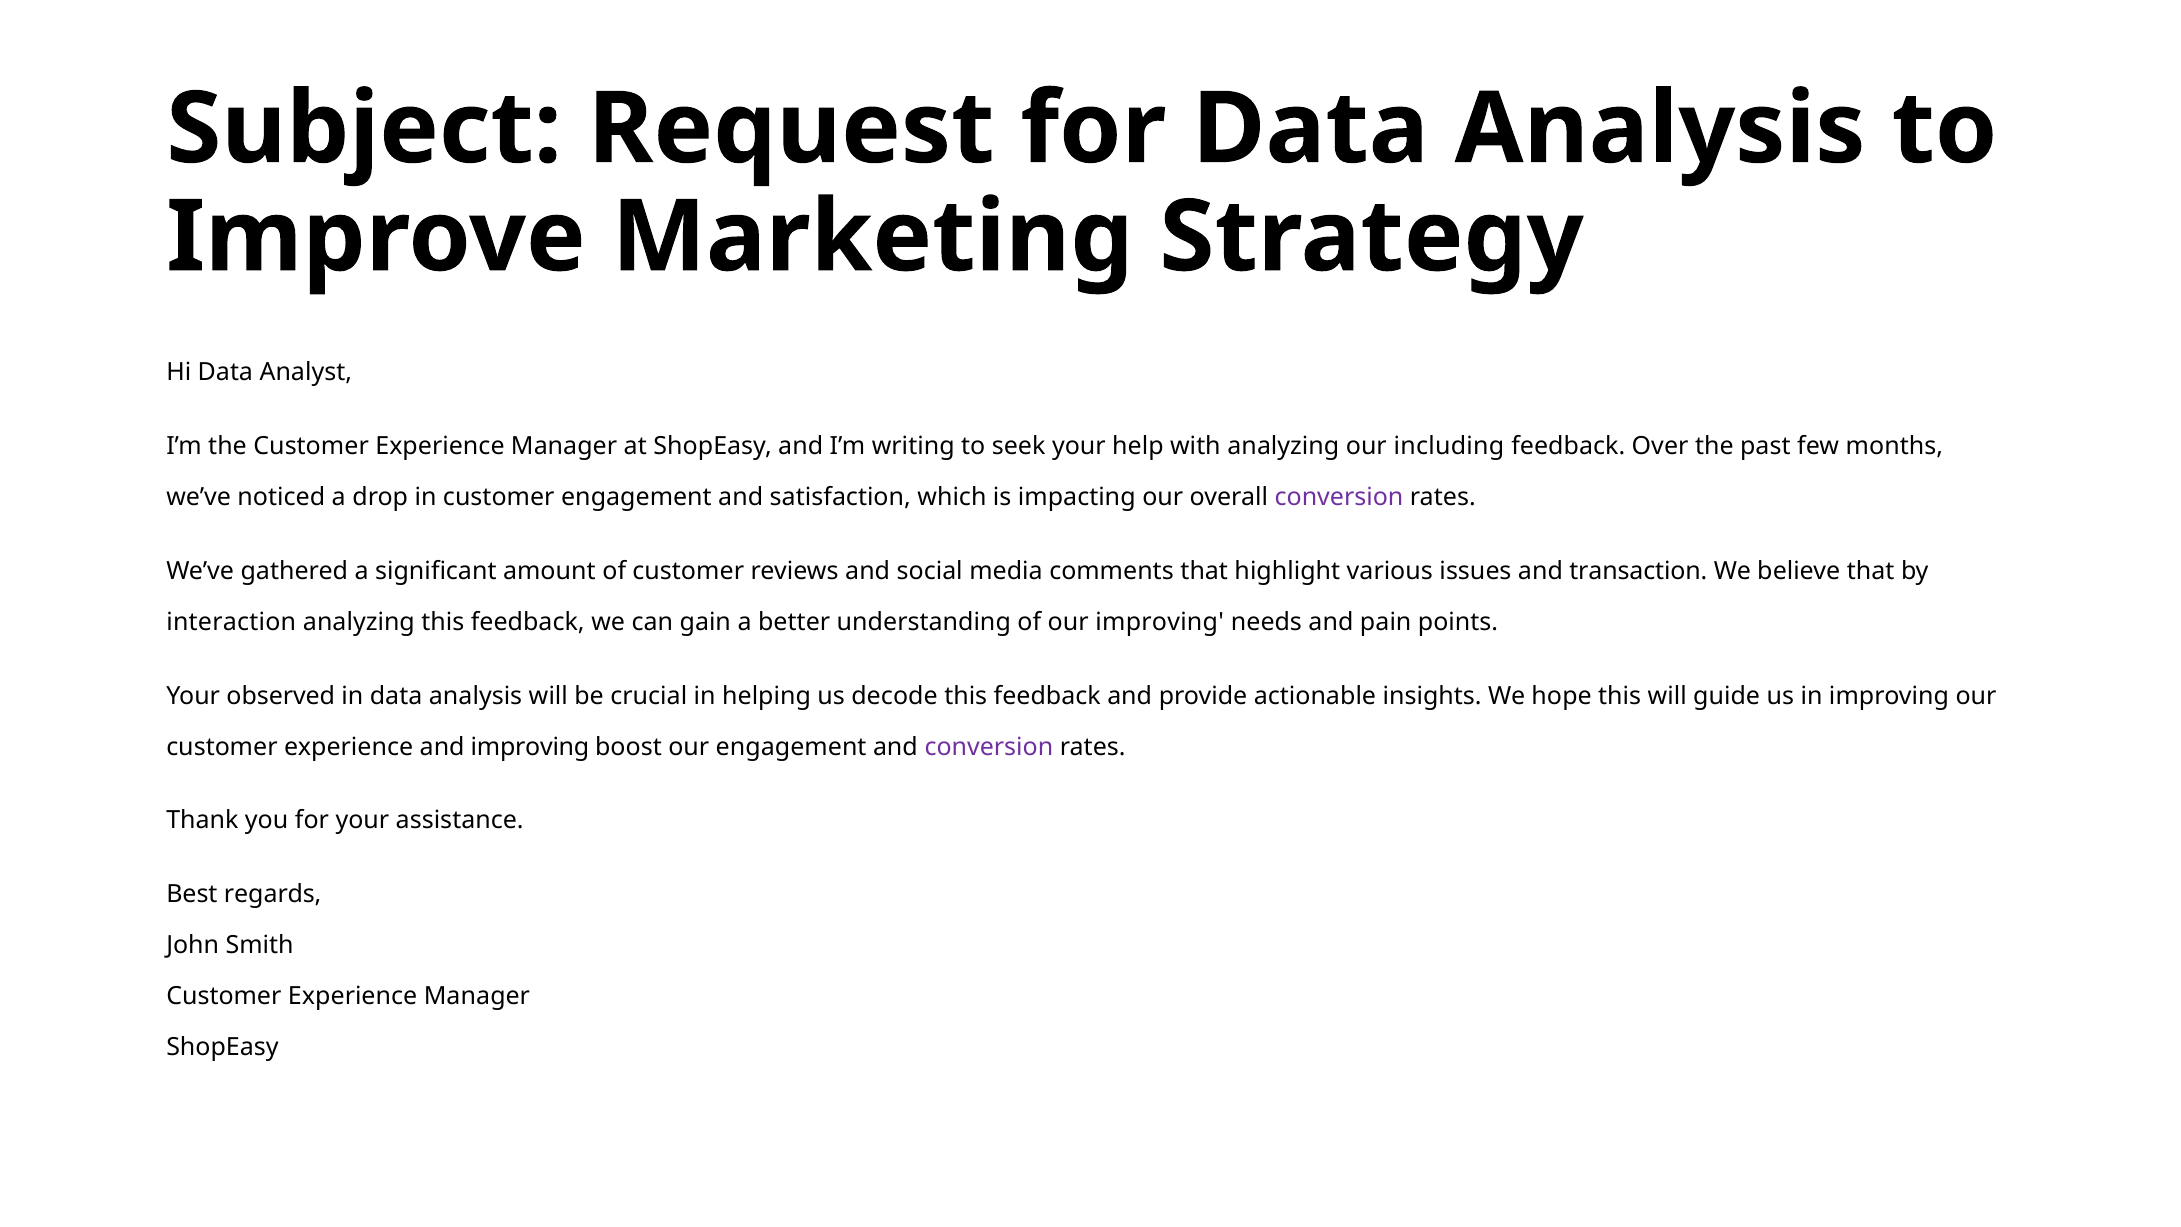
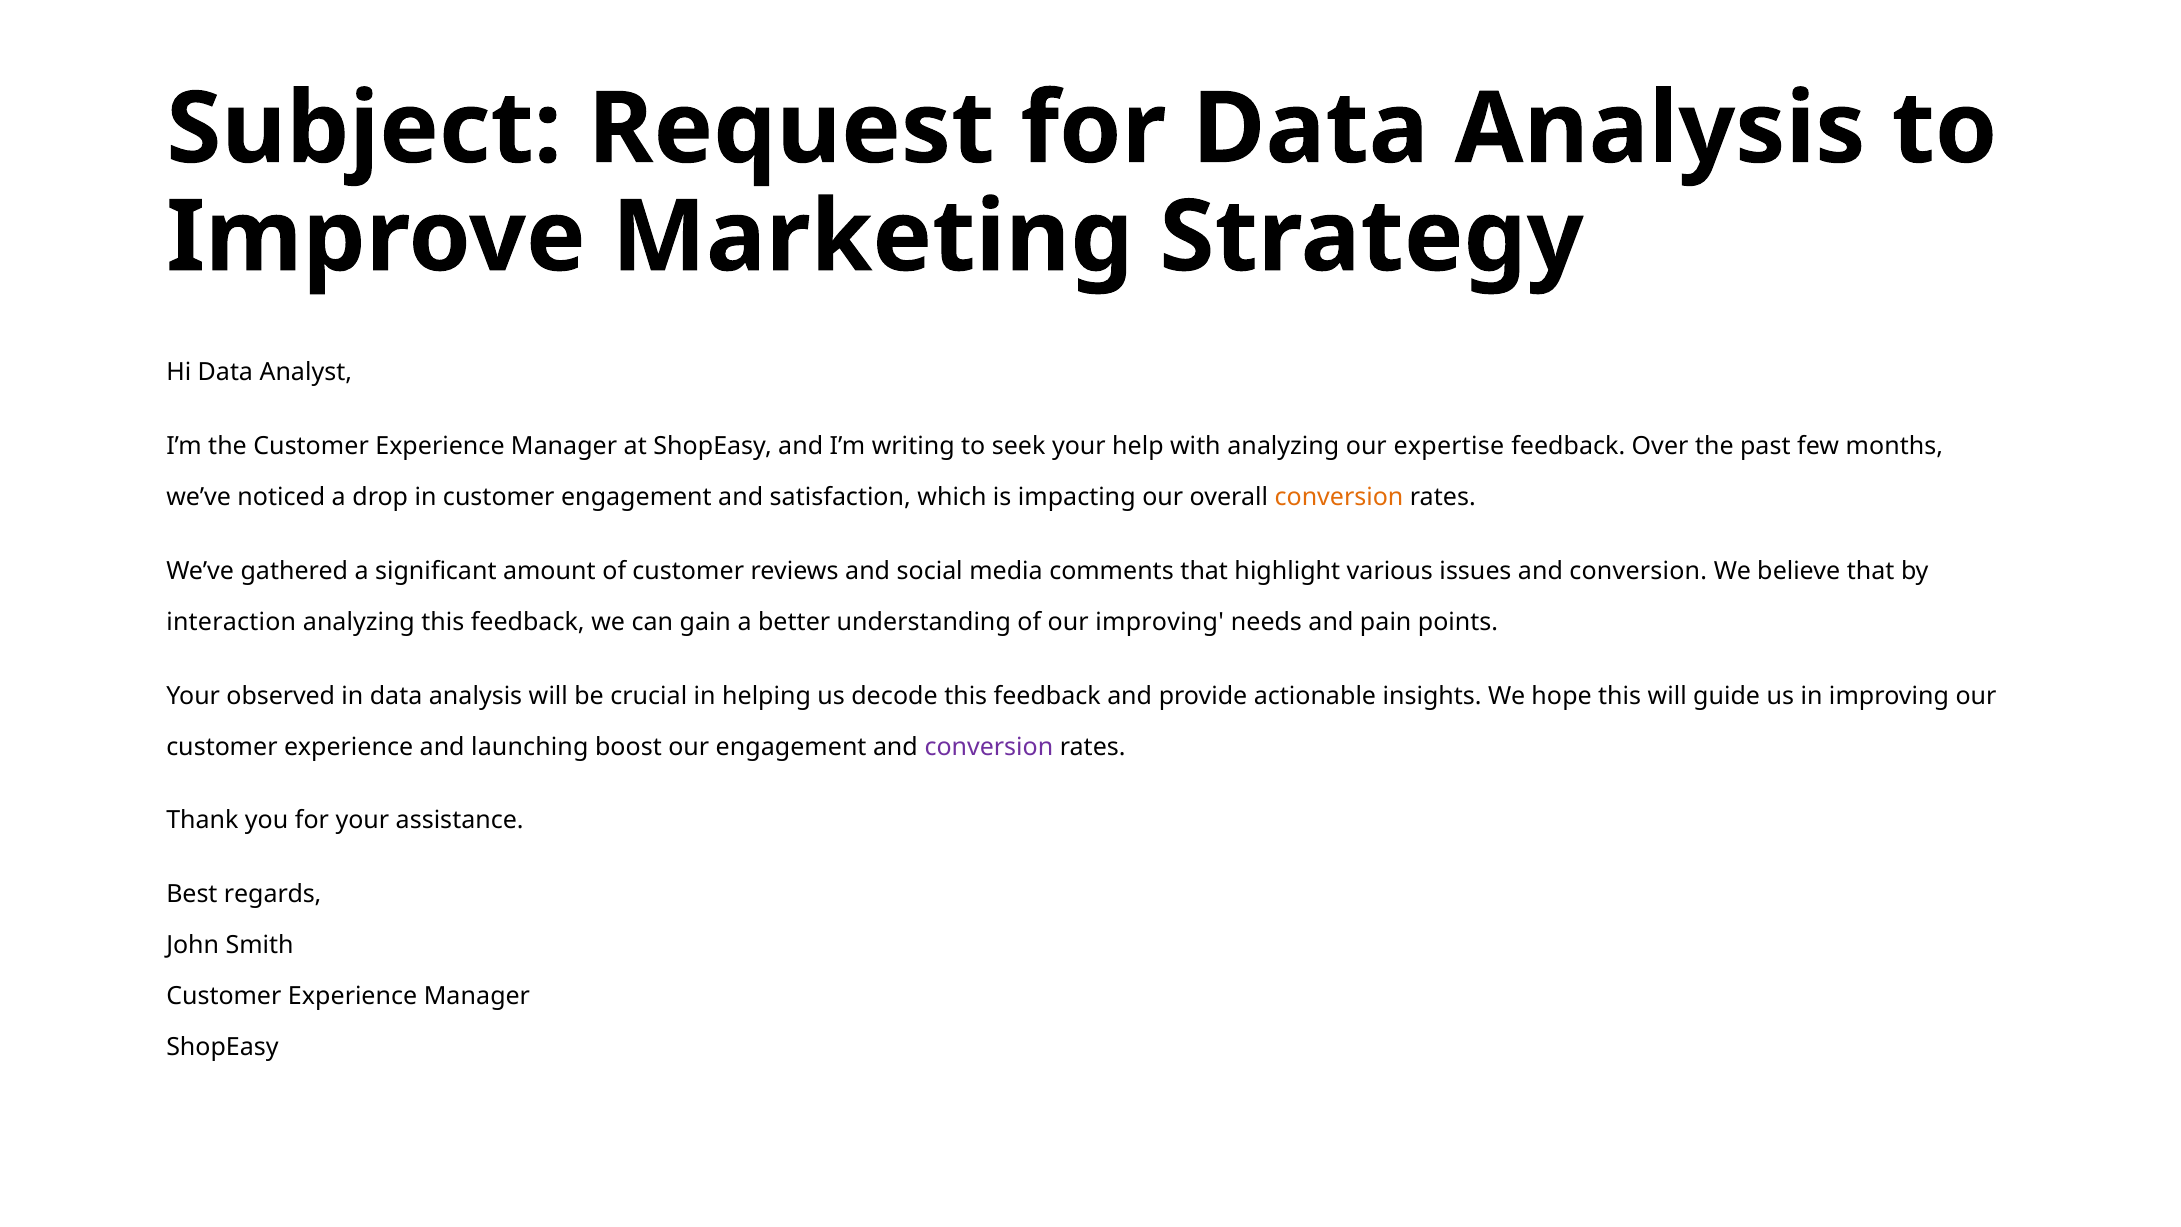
including: including -> expertise (1449, 446)
conversion colour: purple -> orange (1339, 497)
issues and transaction: transaction -> conversion (1638, 571)
and improving: improving -> launching (530, 747)
